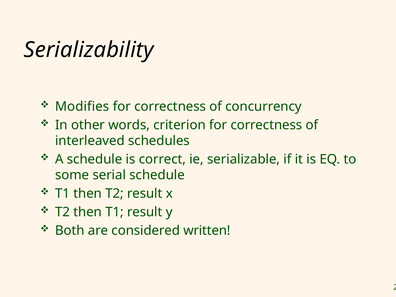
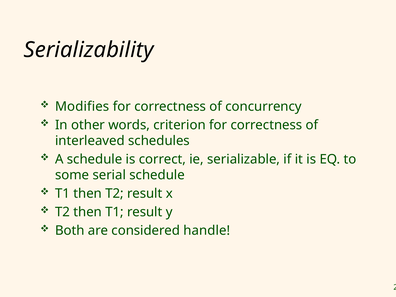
written: written -> handle (207, 231)
